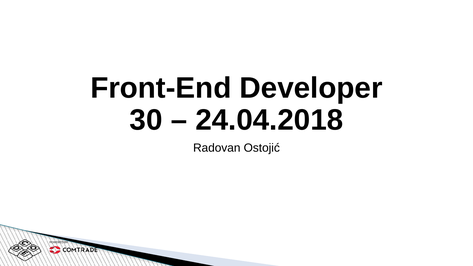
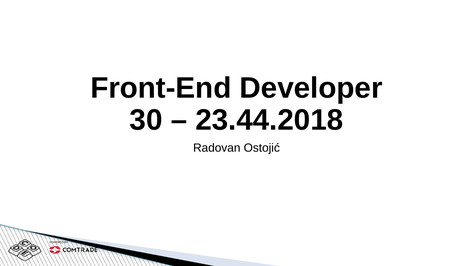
24.04.2018: 24.04.2018 -> 23.44.2018 (269, 120)
